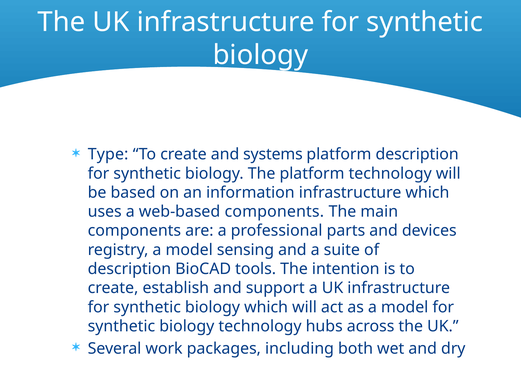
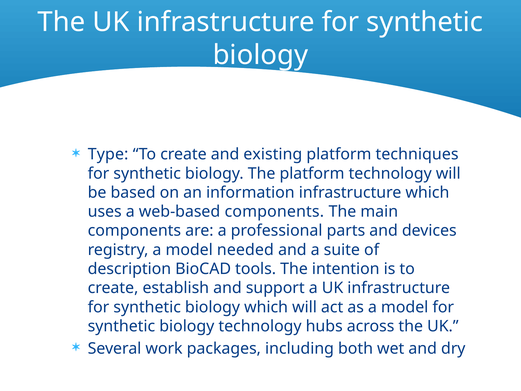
systems: systems -> existing (273, 154)
platform description: description -> techniques (417, 154)
sensing: sensing -> needed (245, 250)
